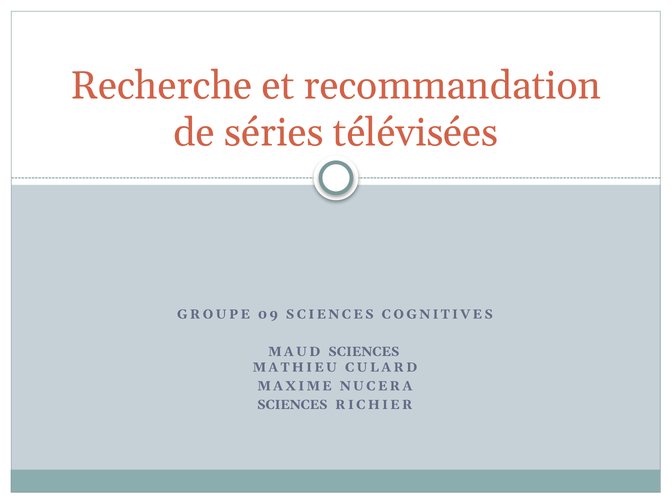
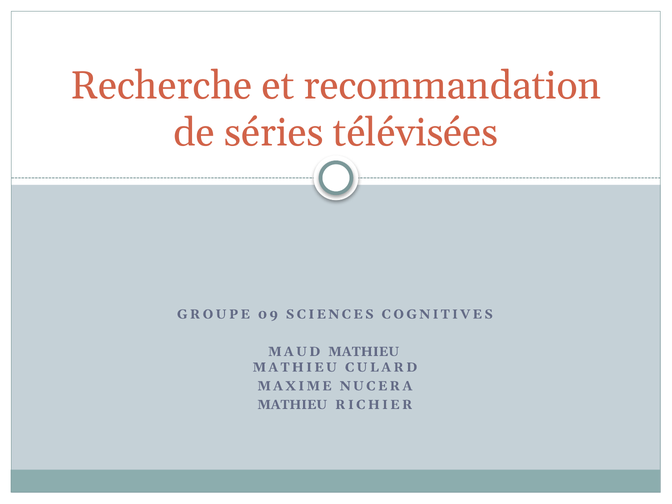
MAUD SCIENCES: SCIENCES -> MATHIEU (364, 352)
SCIENCES: SCIENCES -> MATHIEU (292, 405)
